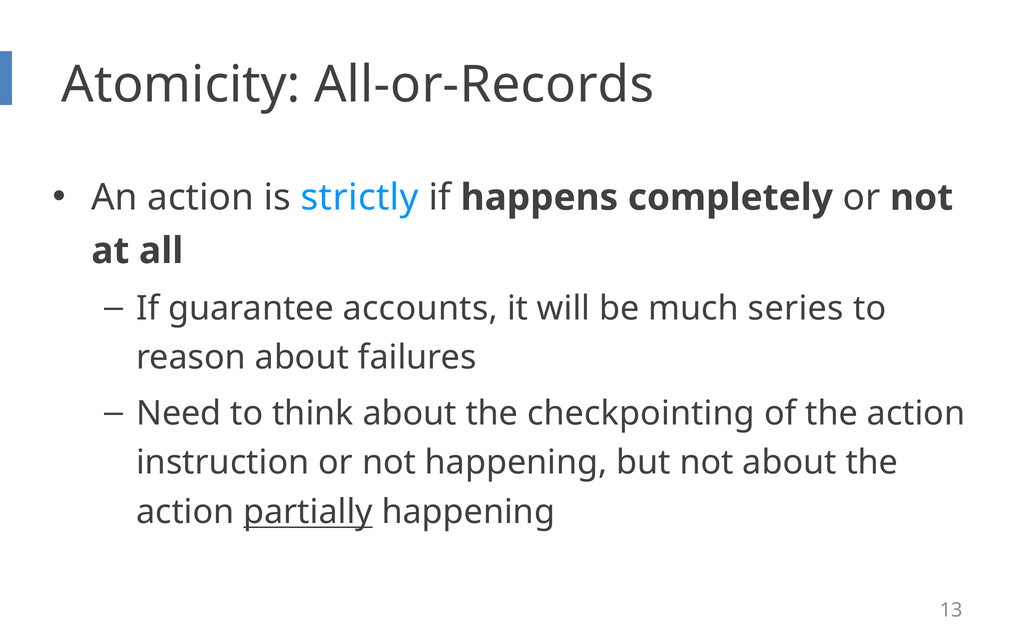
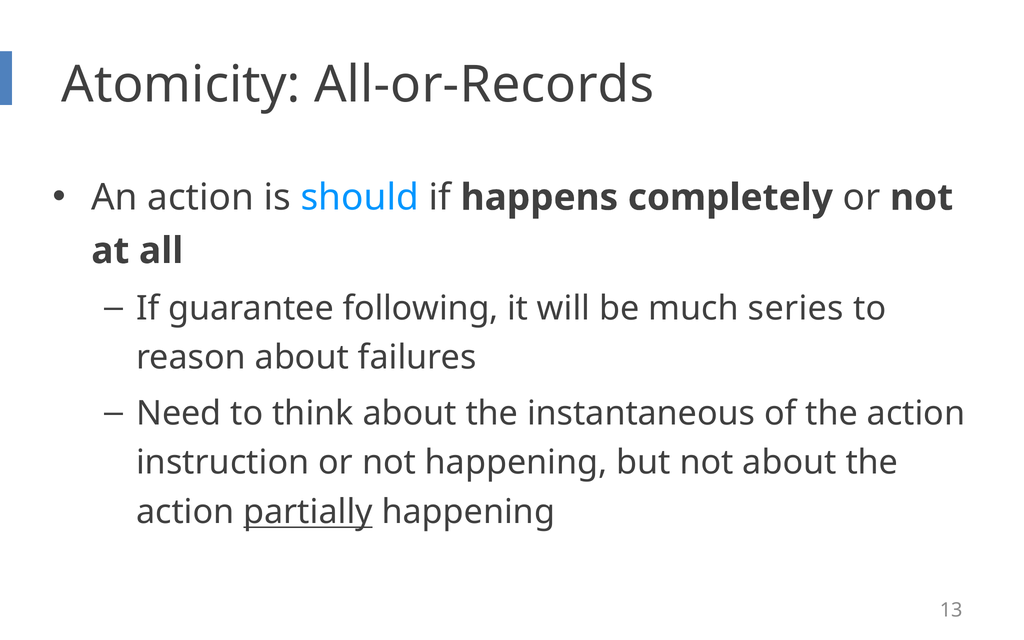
strictly: strictly -> should (360, 198)
accounts: accounts -> following (421, 308)
checkpointing: checkpointing -> instantaneous (641, 413)
